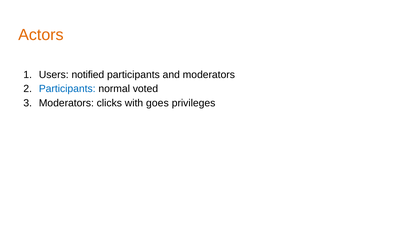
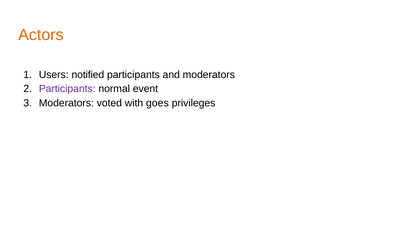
Participants colour: blue -> purple (67, 89)
voted: voted -> event (145, 89)
clicks: clicks -> voted (109, 103)
